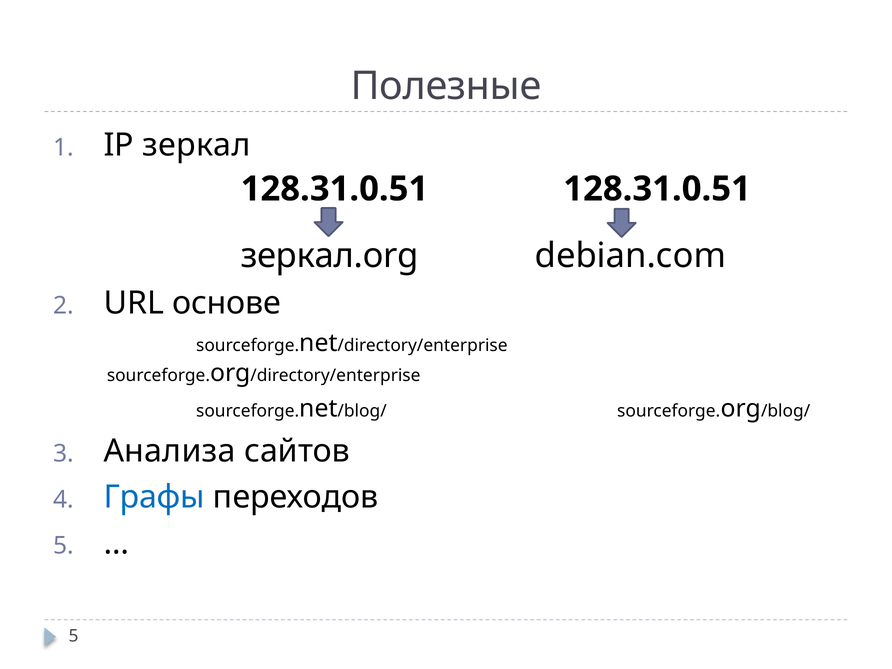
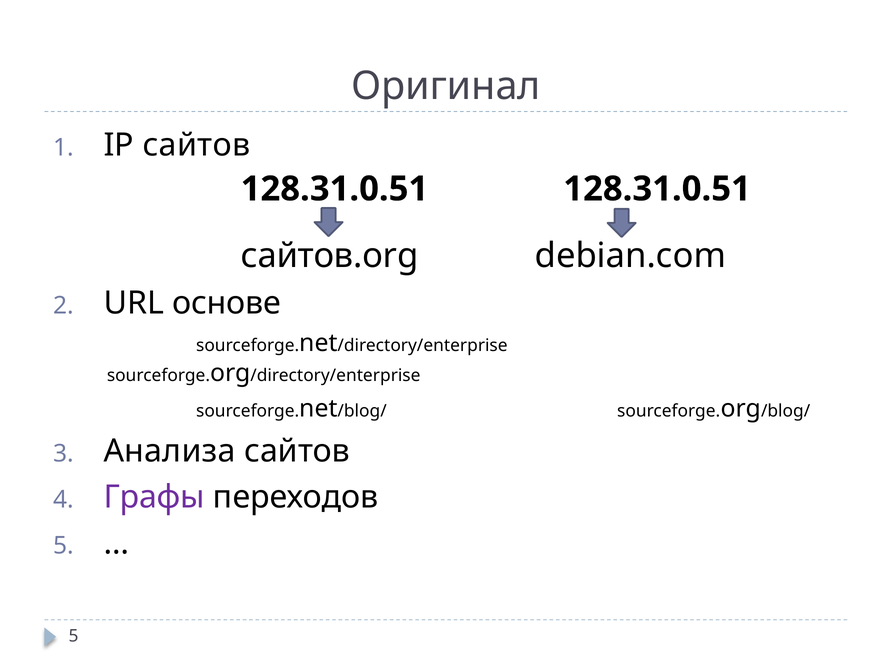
Полезные: Полезные -> Оригинал (446, 86)
IP зеркал: зеркал -> сайтов (196, 145)
зеркал.org: зеркал.org -> сайтов.org (330, 256)
Графы colour: blue -> purple (154, 497)
